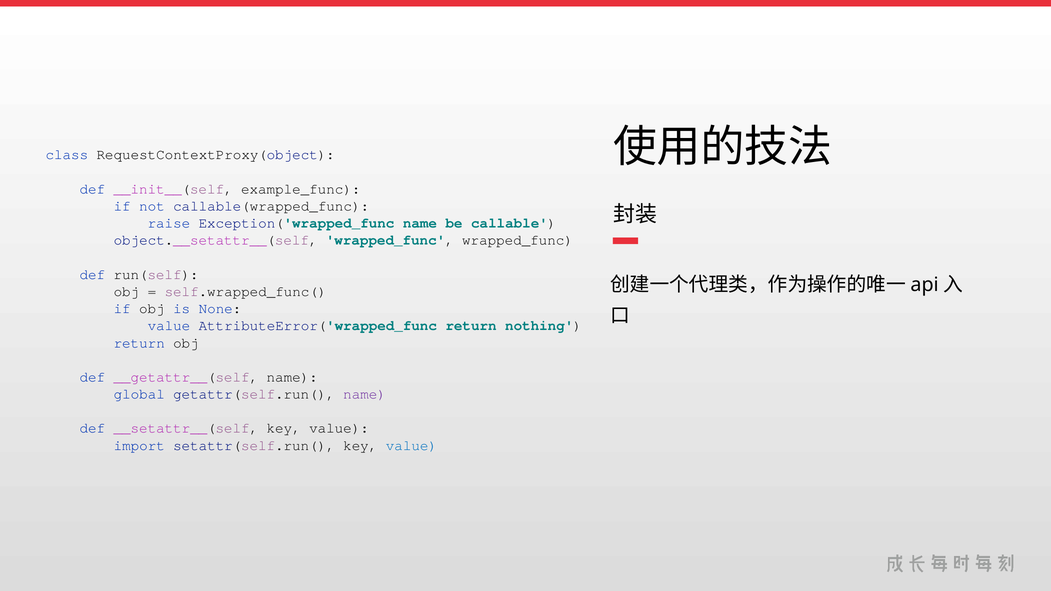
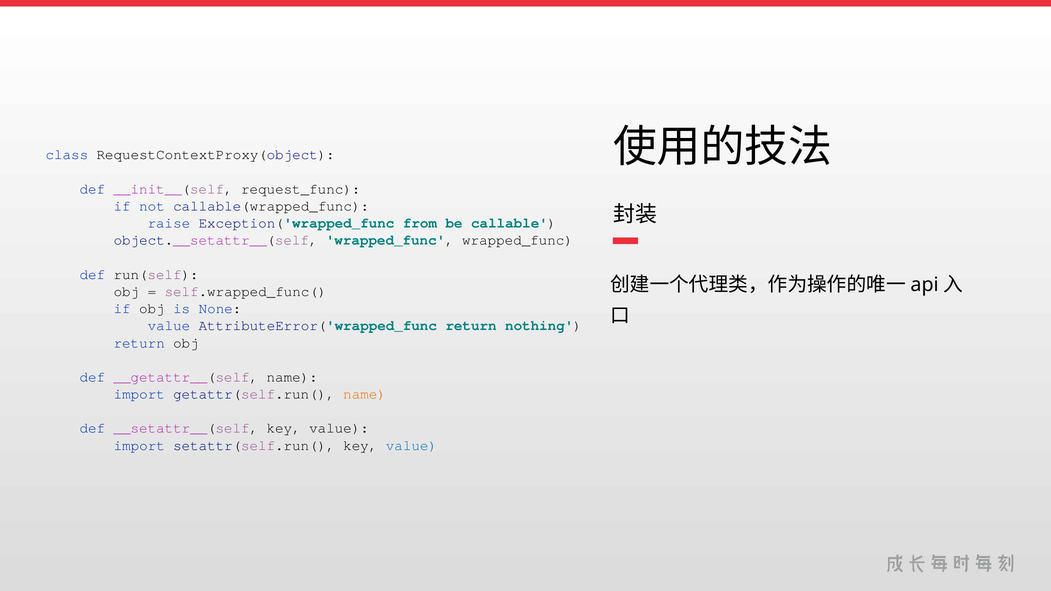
example_func: example_func -> request_func (301, 189)
Exception('wrapped_func name: name -> from (420, 223)
global: global -> import (139, 394)
name colour: purple -> orange (365, 394)
